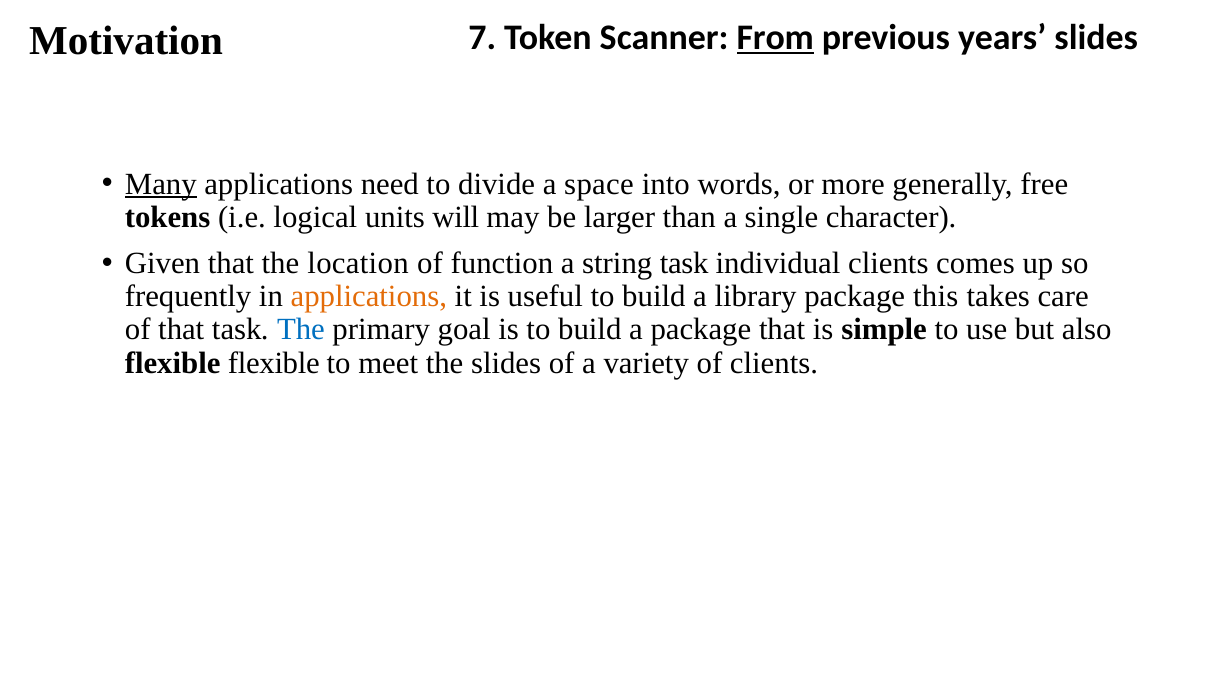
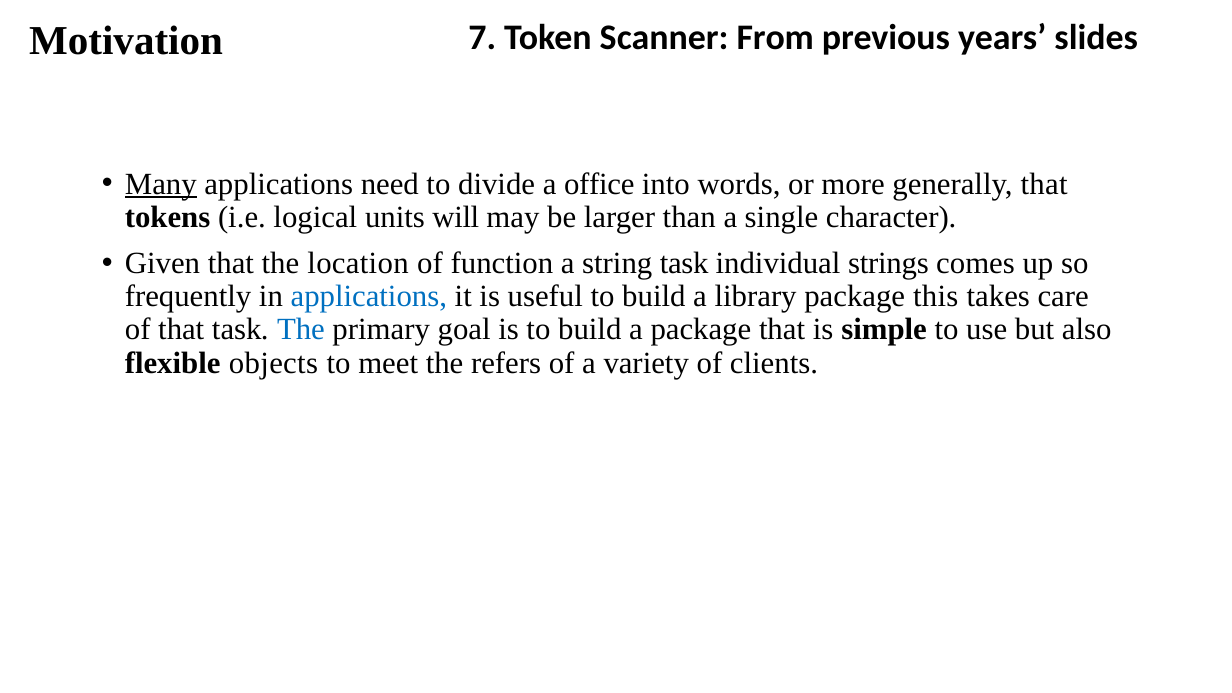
From underline: present -> none (775, 38)
space: space -> office (599, 184)
generally free: free -> that (1044, 184)
individual clients: clients -> strings (888, 263)
applications colour: orange -> blue (369, 296)
flexible flexible: flexible -> objects (273, 363)
the slides: slides -> refers (506, 363)
